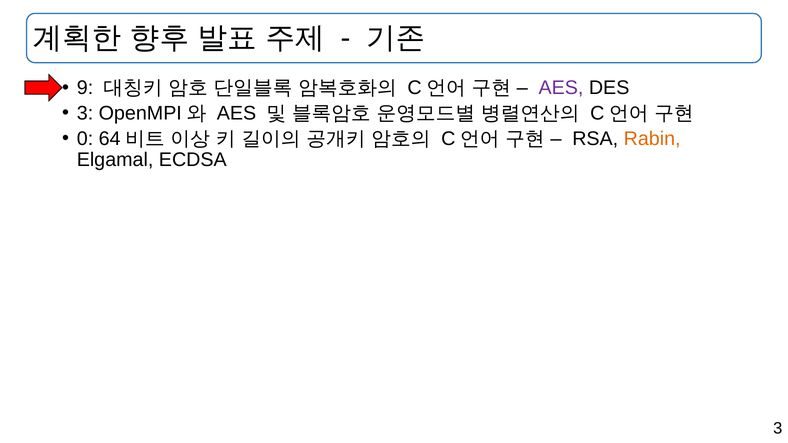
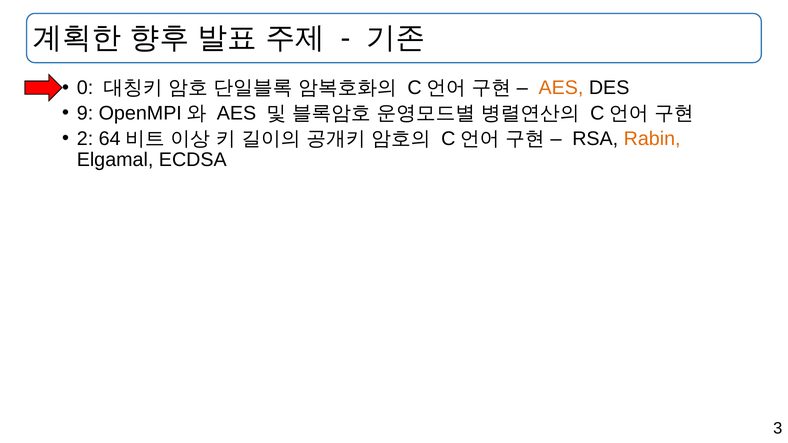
9: 9 -> 0 (85, 88)
AES colour: purple -> orange (561, 88)
3: 3 -> 9 (85, 113)
0: 0 -> 2 (85, 139)
